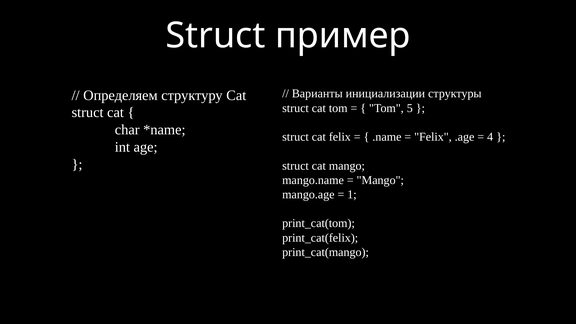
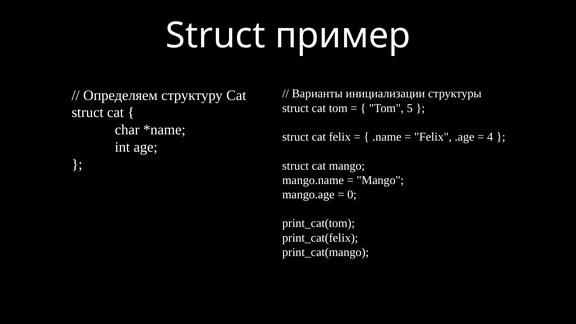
1: 1 -> 0 (352, 195)
